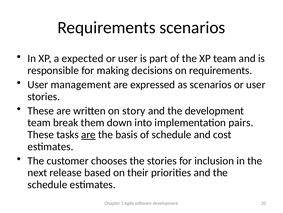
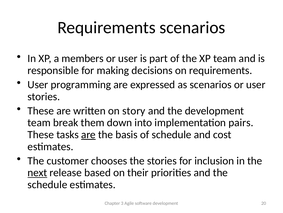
expected: expected -> members (83, 58)
management: management -> programming (81, 84)
next underline: none -> present (37, 172)
